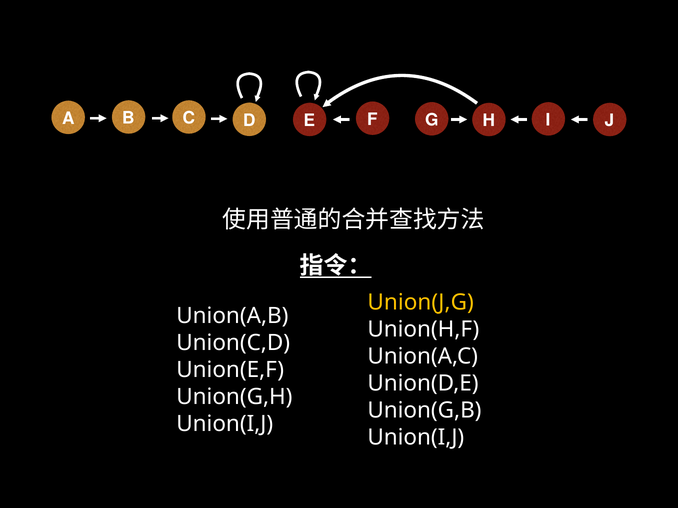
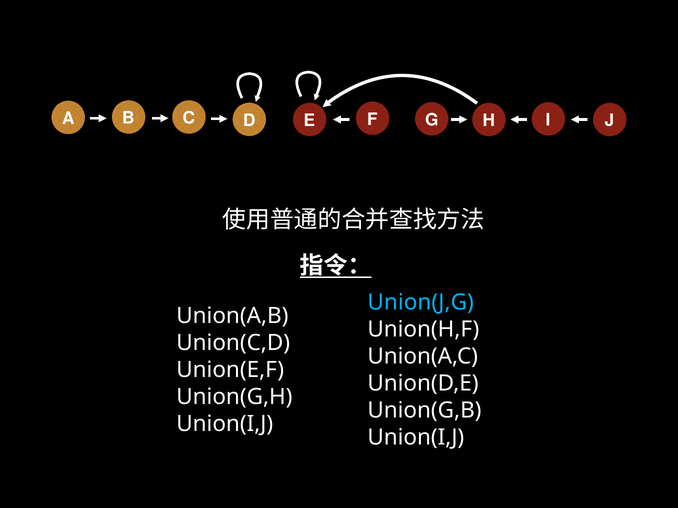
Union(J,G colour: yellow -> light blue (421, 303)
